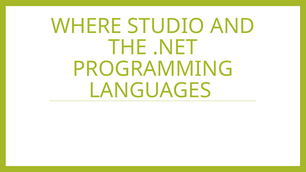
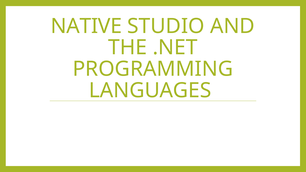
WHERE: WHERE -> NATIVE (86, 26)
